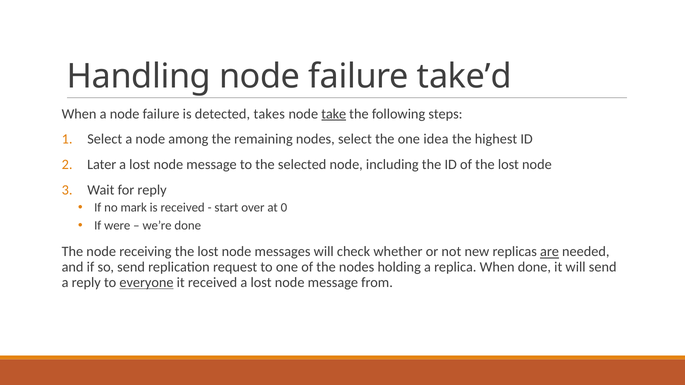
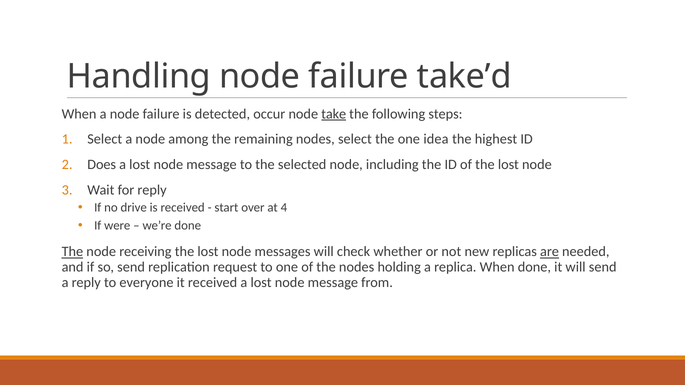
takes: takes -> occur (269, 114)
Later: Later -> Does (102, 165)
mark: mark -> drive (134, 208)
0: 0 -> 4 (284, 208)
The underline: none -> present (72, 252)
everyone underline: present -> none (146, 283)
